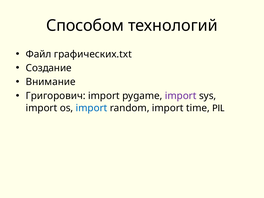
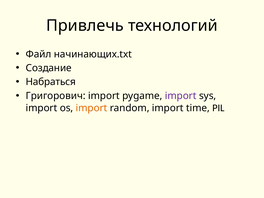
Способом: Способом -> Привлечь (85, 26)
графических.txt: графических.txt -> начинающих.txt (93, 54)
Внимание: Внимание -> Набраться (51, 82)
import colour: blue -> orange (92, 108)
